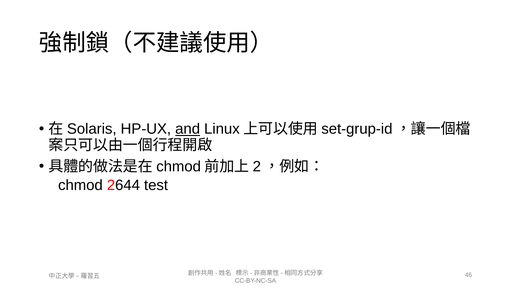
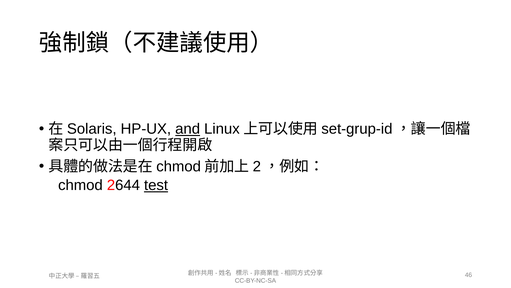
test underline: none -> present (156, 185)
